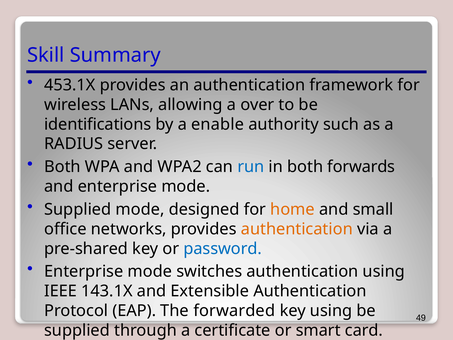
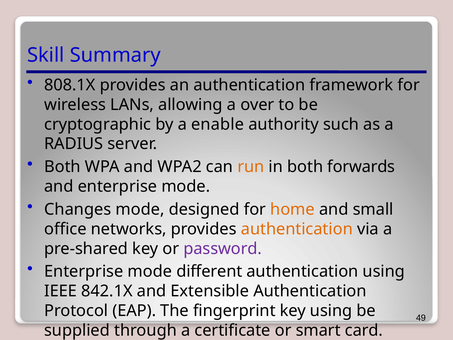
453.1X: 453.1X -> 808.1X (70, 85)
identifications: identifications -> cryptographic (98, 124)
run colour: blue -> orange (251, 167)
Supplied: Supplied -> Changes (78, 209)
password colour: blue -> purple (223, 248)
switches: switches -> different (209, 271)
143.1X: 143.1X -> 842.1X (107, 291)
forwarded: forwarded -> fingerprint (234, 311)
